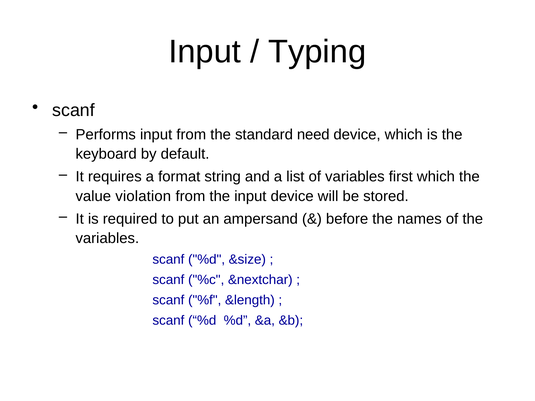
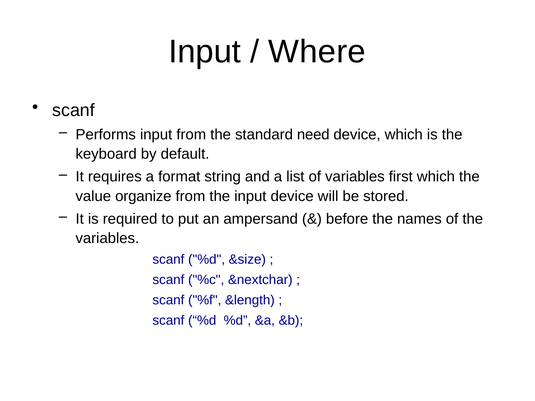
Typing: Typing -> Where (317, 52)
violation: violation -> organize (143, 196)
